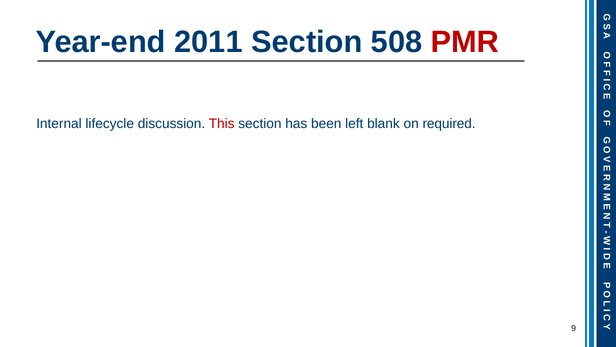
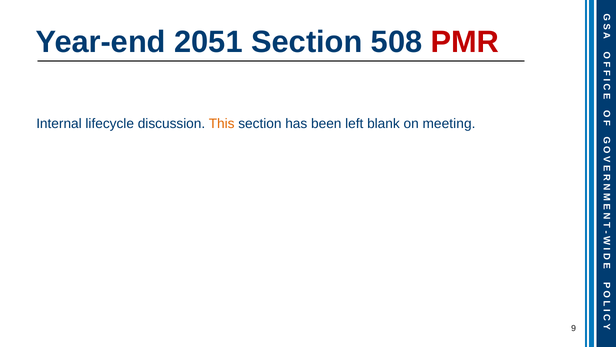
2011: 2011 -> 2051 (208, 42)
This colour: red -> orange (222, 123)
required: required -> meeting (449, 123)
